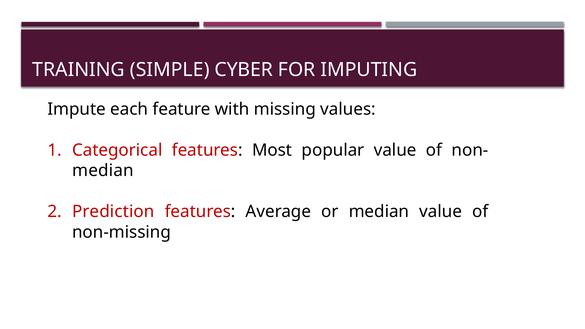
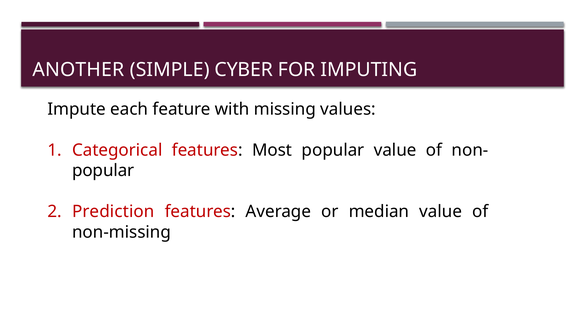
TRAINING: TRAINING -> ANOTHER (78, 70)
median: median -> popular (103, 171)
